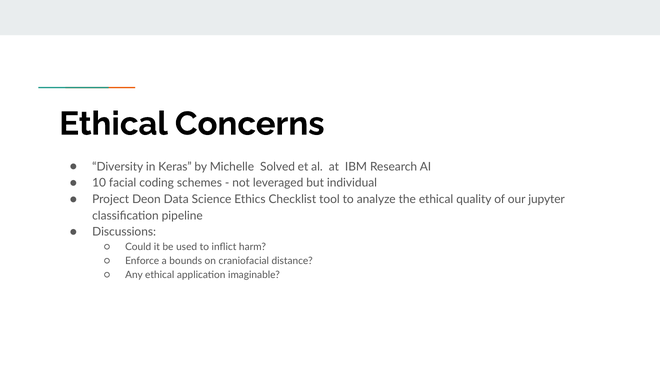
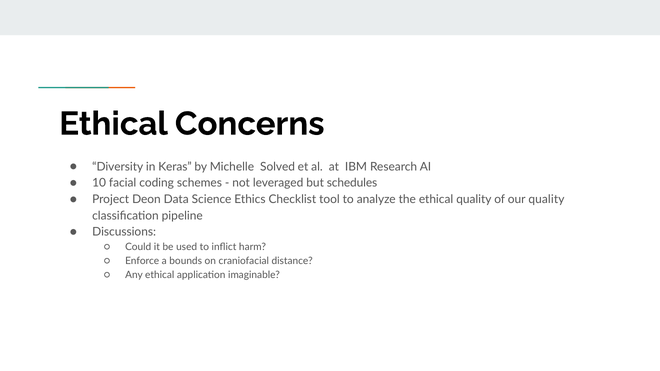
individual: individual -> schedules (352, 183)
our jupyter: jupyter -> quality (546, 199)
